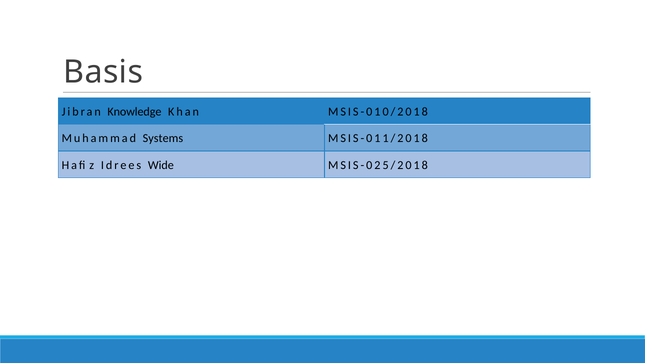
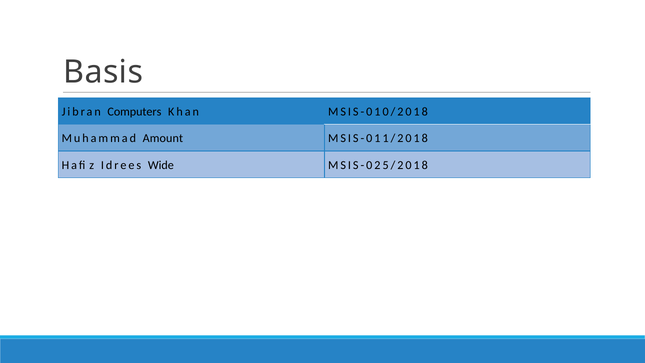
Knowledge: Knowledge -> Computers (134, 112)
Systems: Systems -> Amount (163, 138)
